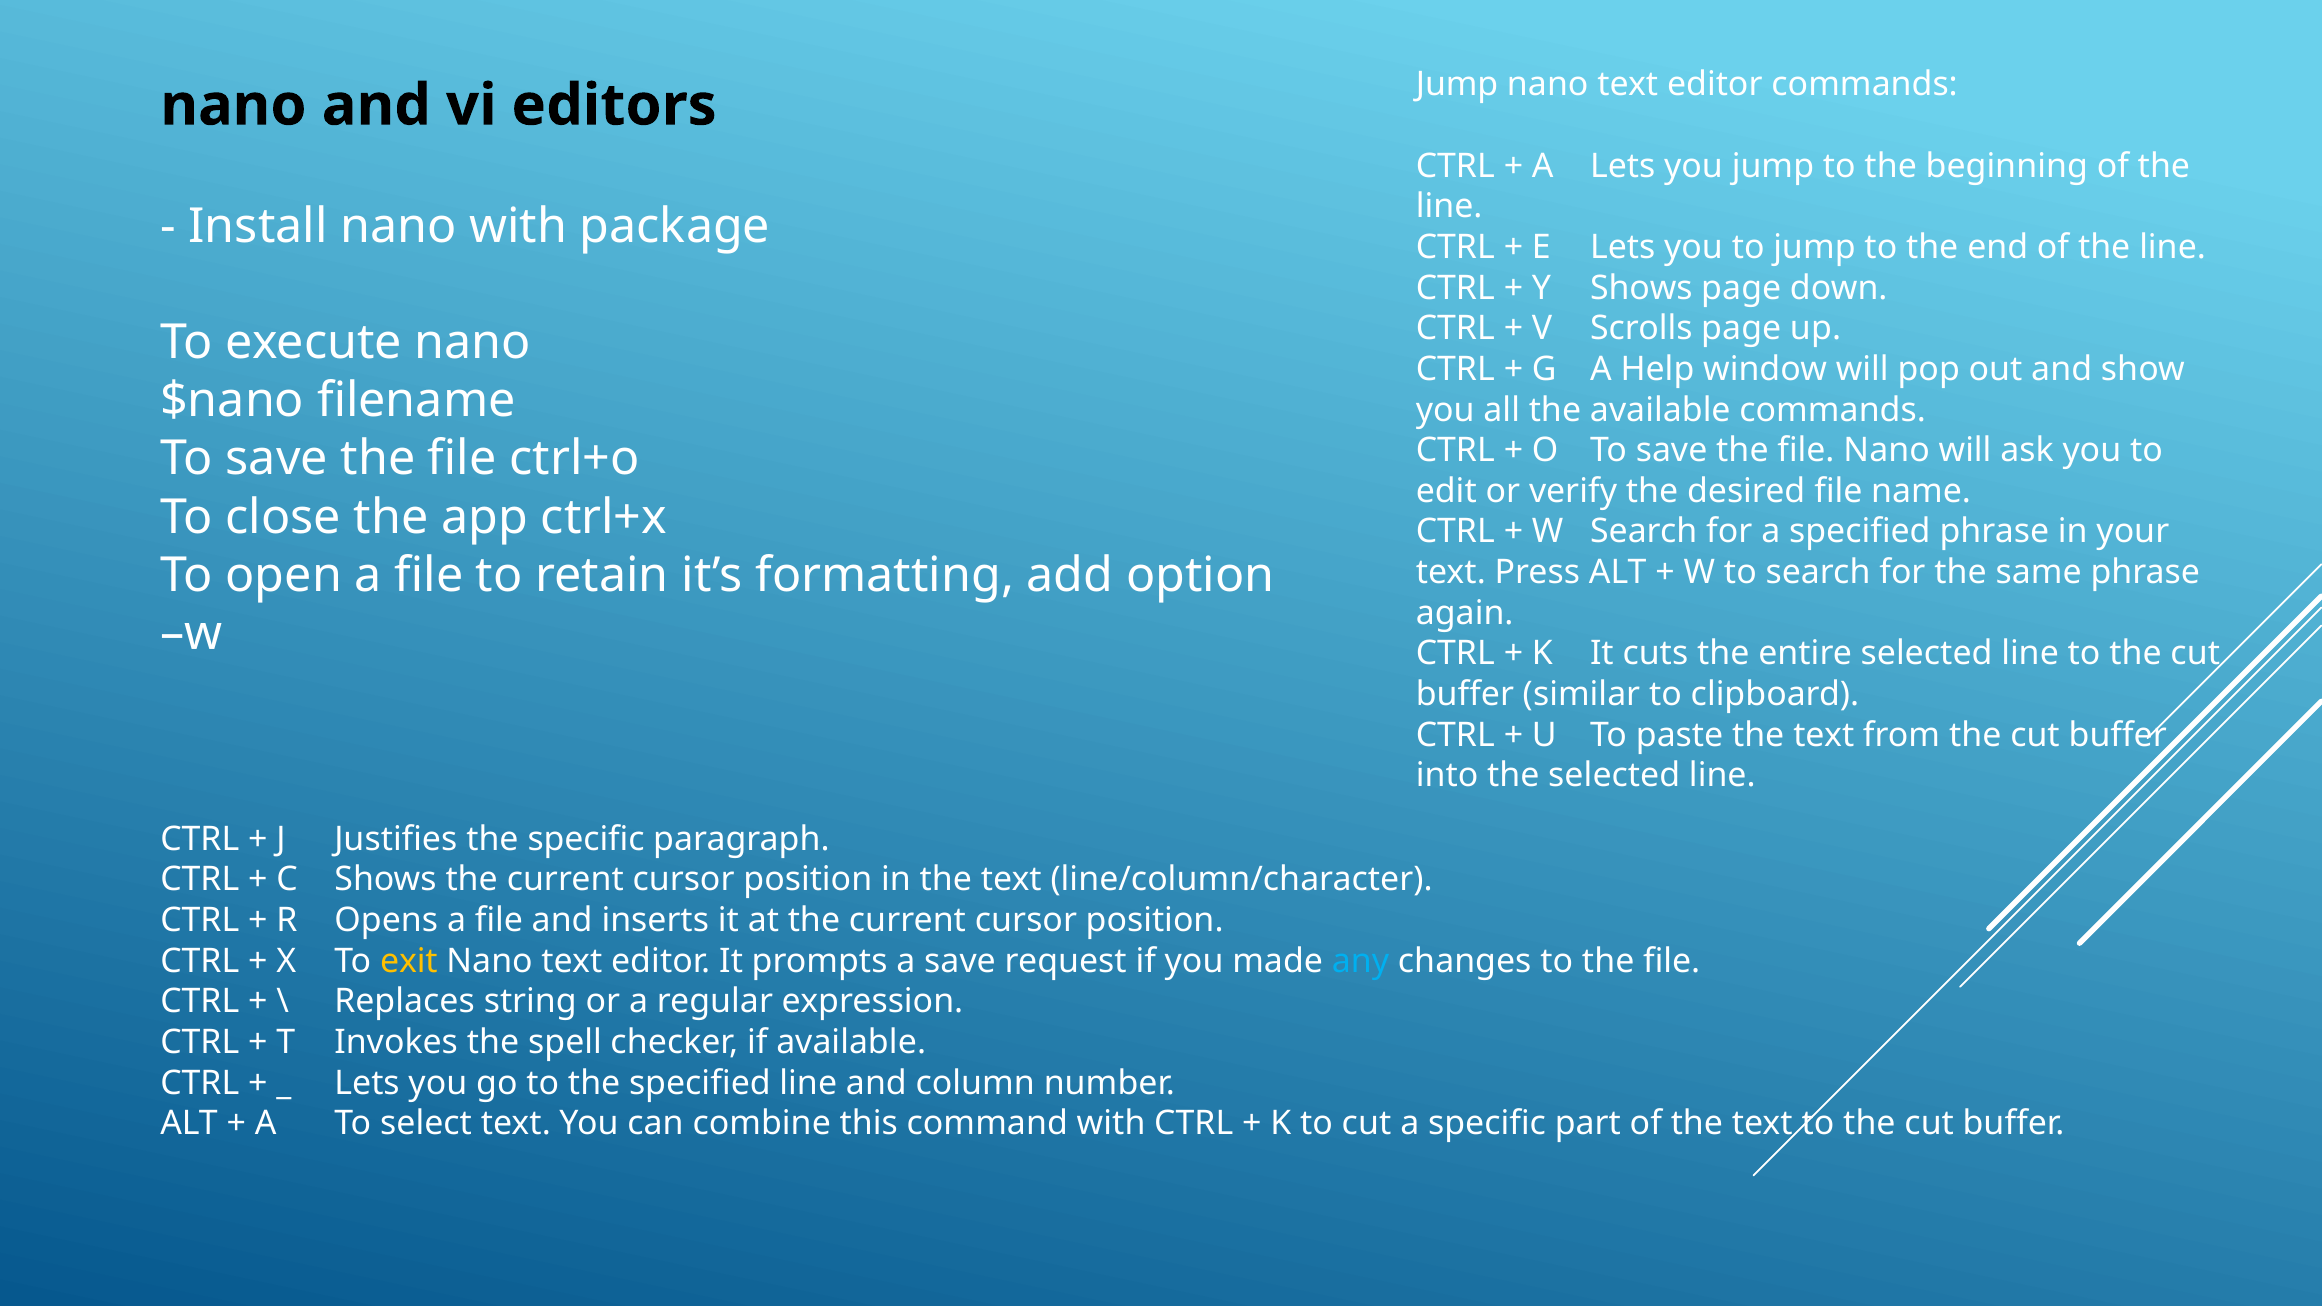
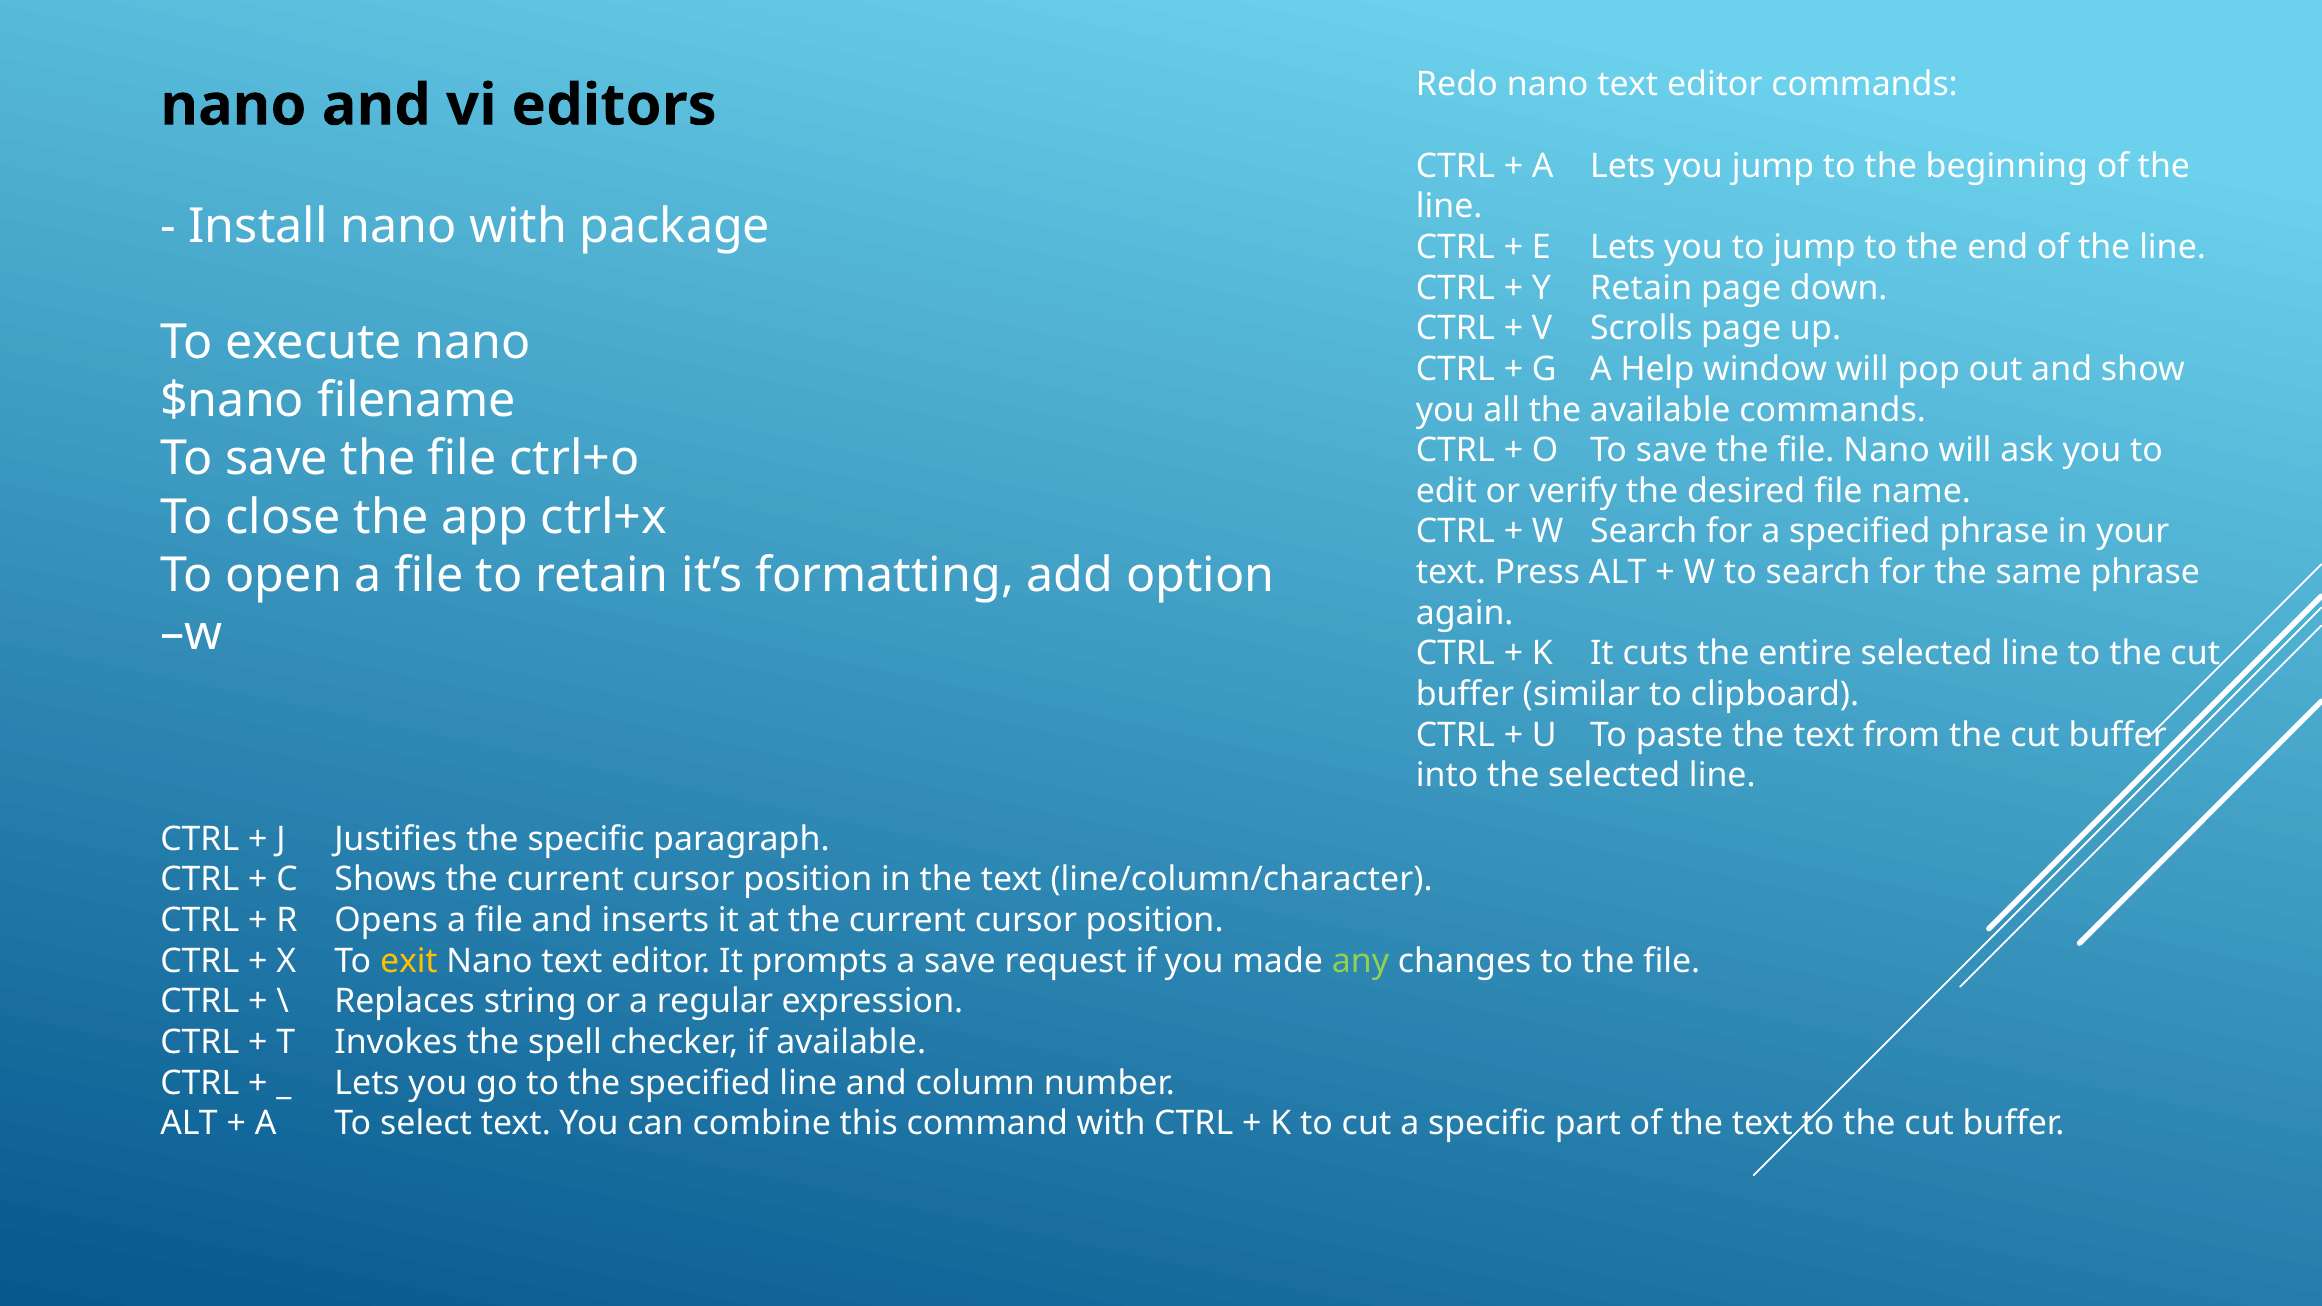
Jump: Jump -> Redo (1457, 85)
Y Shows: Shows -> Retain (1641, 288)
any colour: light blue -> light green (1361, 961)
